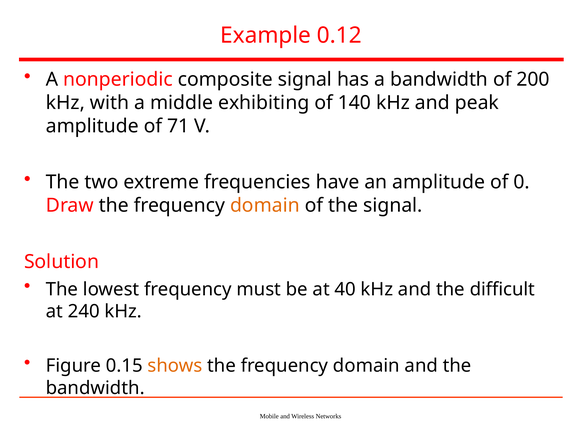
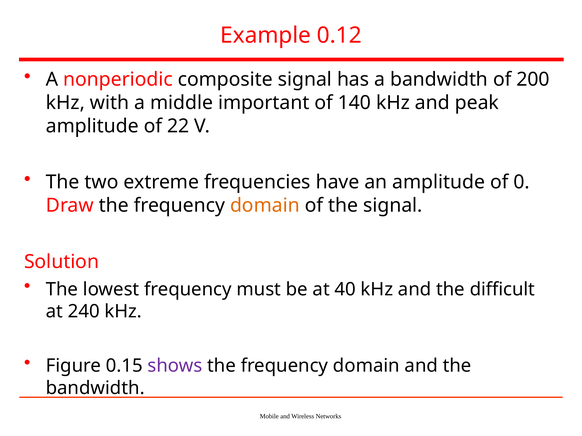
exhibiting: exhibiting -> important (264, 103)
71: 71 -> 22 (178, 126)
shows colour: orange -> purple (175, 366)
